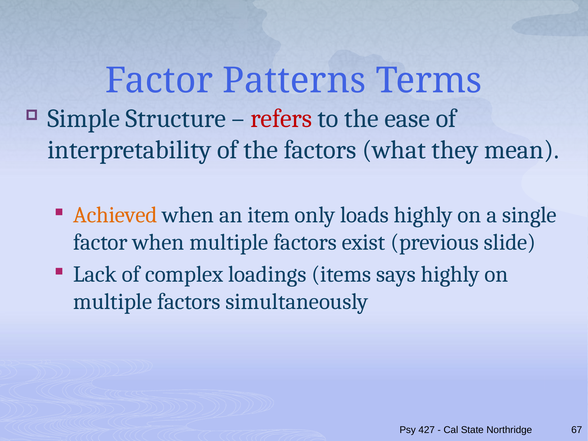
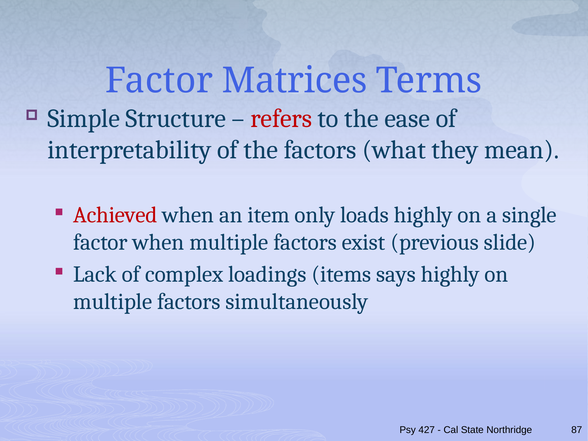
Patterns: Patterns -> Matrices (295, 81)
Achieved colour: orange -> red (115, 215)
67: 67 -> 87 (577, 430)
